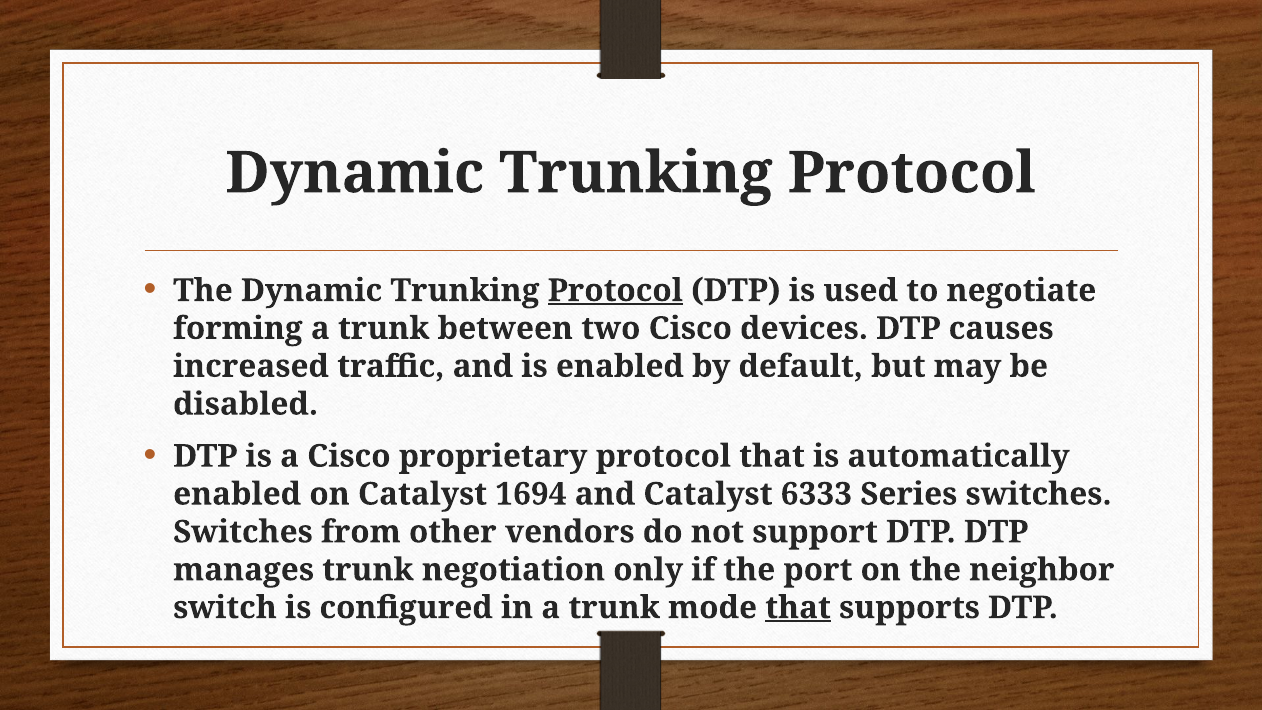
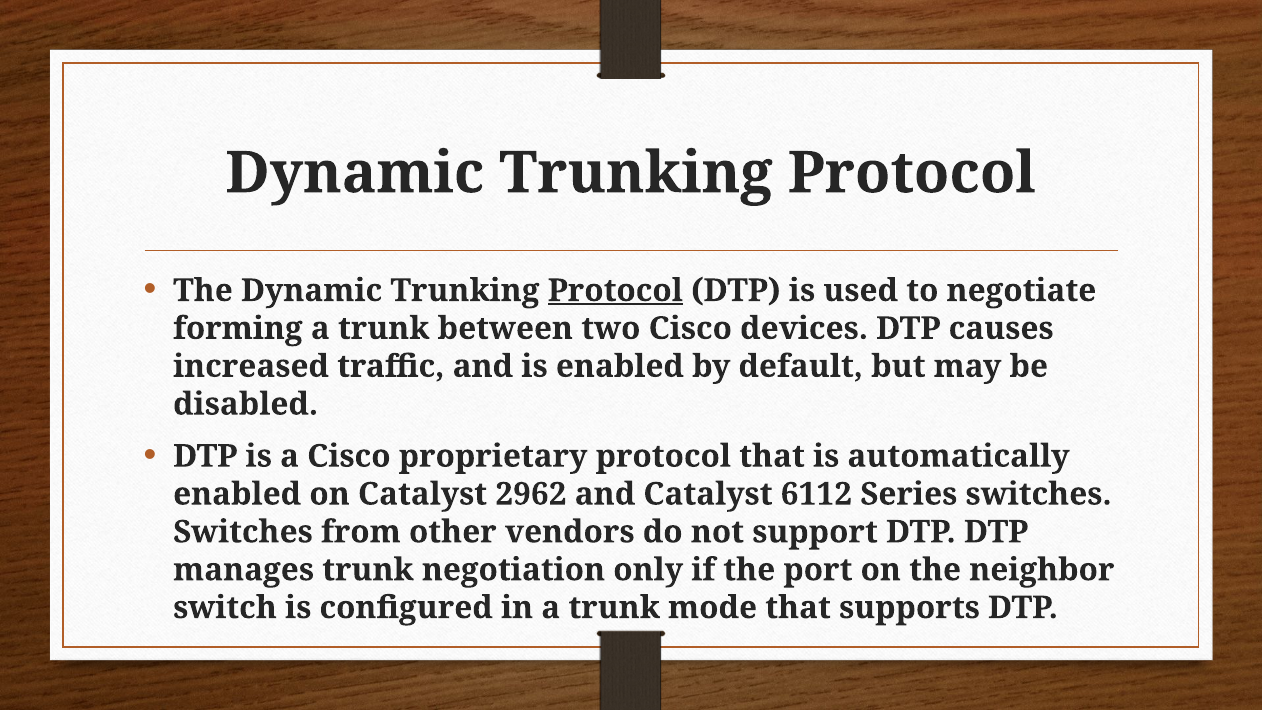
1694: 1694 -> 2962 (531, 494)
6333: 6333 -> 6112 (816, 494)
that underline: present -> none (798, 608)
